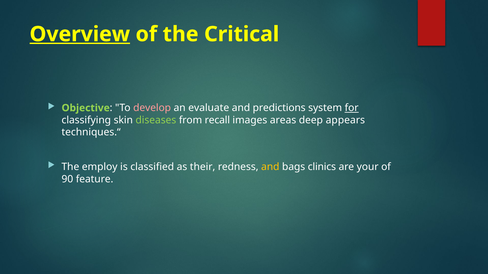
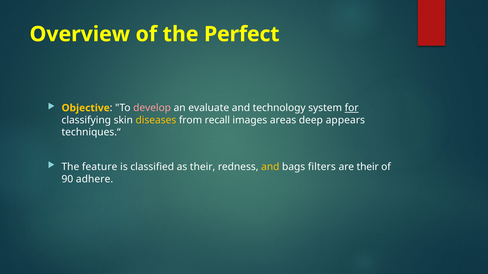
Overview underline: present -> none (80, 34)
Critical: Critical -> Perfect (242, 34)
Objective colour: light green -> yellow (86, 108)
predictions: predictions -> technology (279, 108)
diseases colour: light green -> yellow (156, 120)
employ: employ -> feature (100, 167)
clinics: clinics -> filters (322, 167)
are your: your -> their (368, 167)
feature: feature -> adhere (95, 179)
